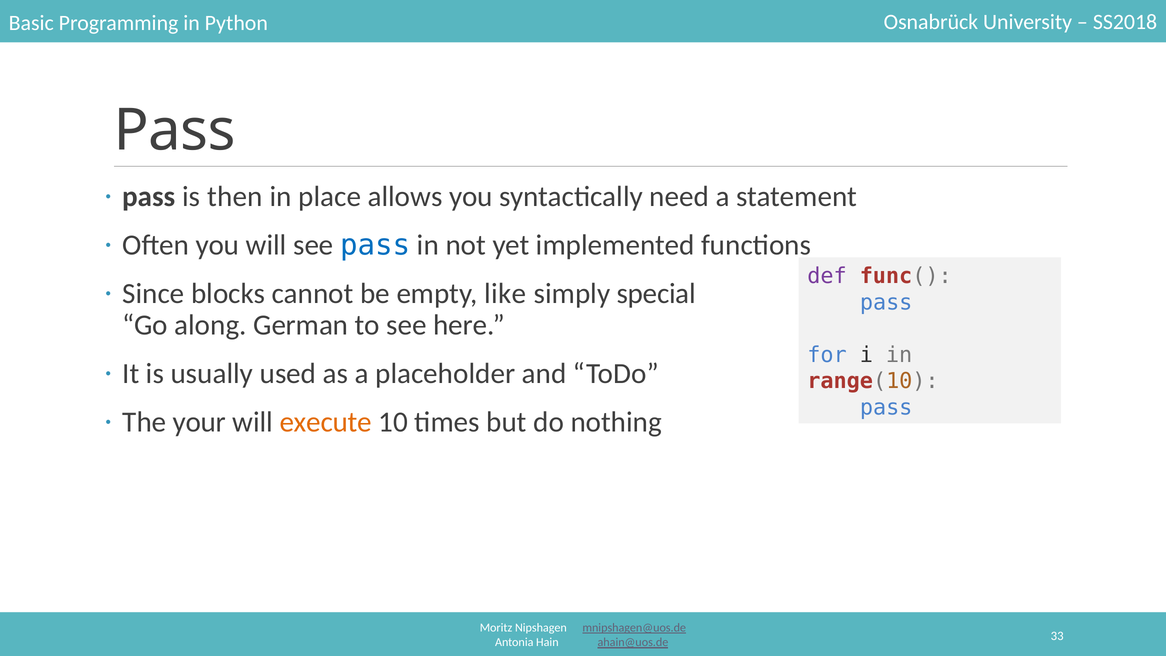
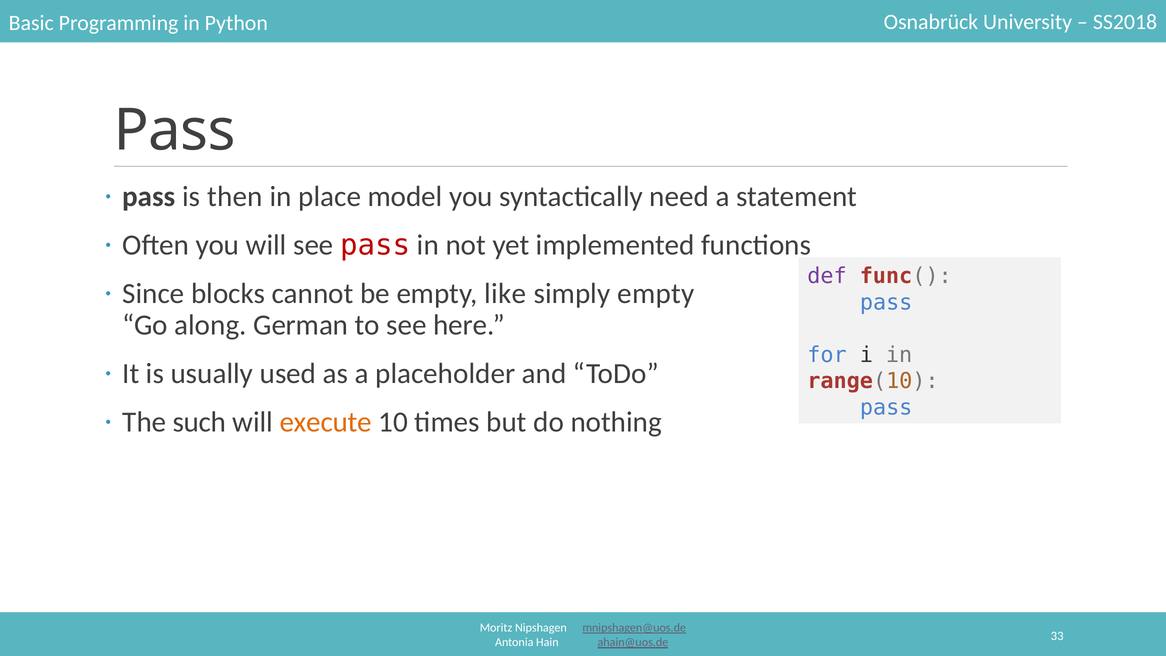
allows: allows -> model (405, 196)
pass colour: blue -> red (375, 245)
simply special: special -> empty (656, 293)
your: your -> such (199, 422)
